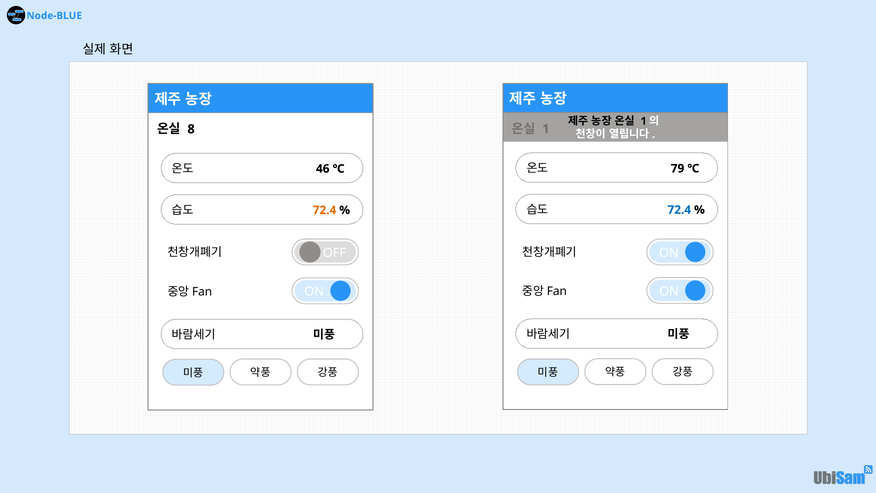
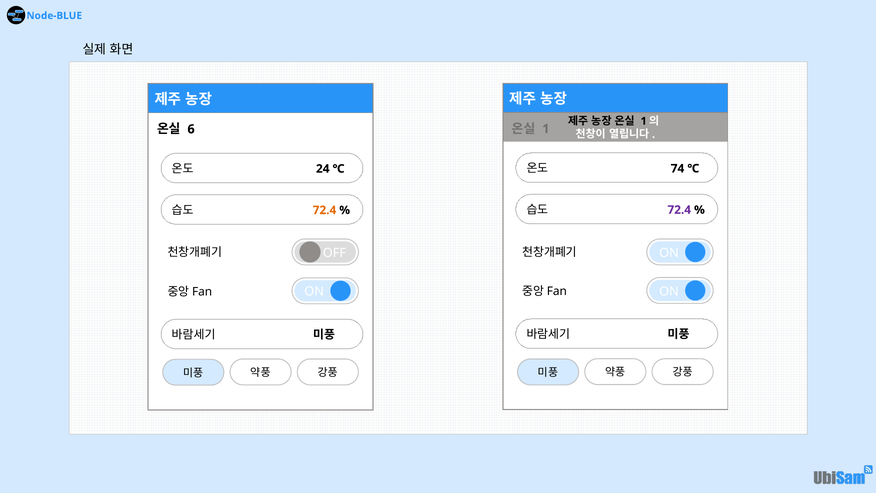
8: 8 -> 6 (191, 129)
79: 79 -> 74 (678, 168)
46: 46 -> 24 (323, 169)
72.4 colour: blue -> purple (679, 210)
